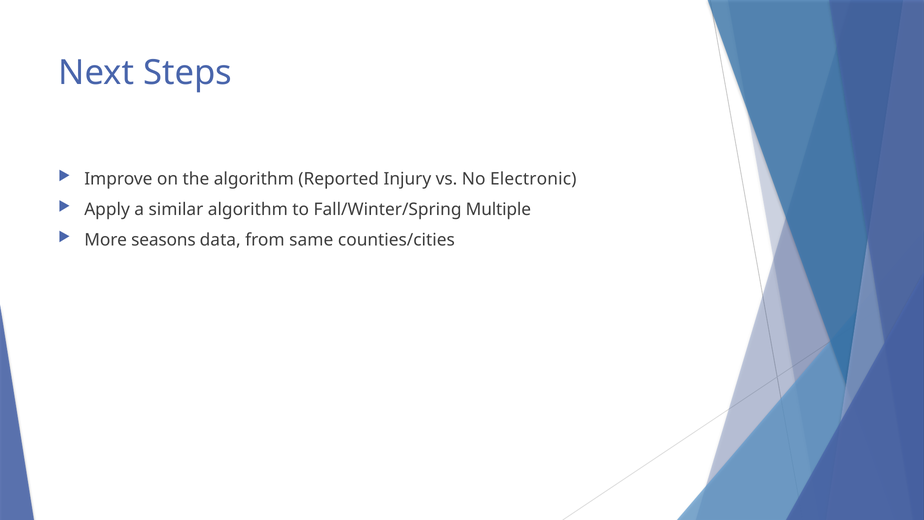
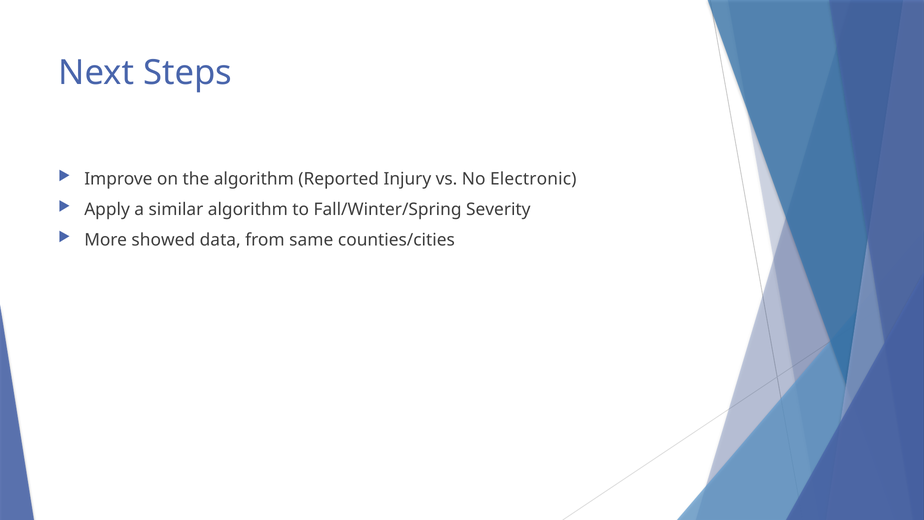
Multiple: Multiple -> Severity (498, 209)
seasons: seasons -> showed (163, 240)
